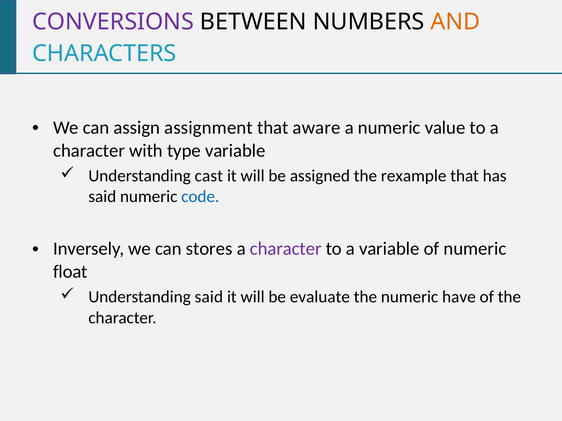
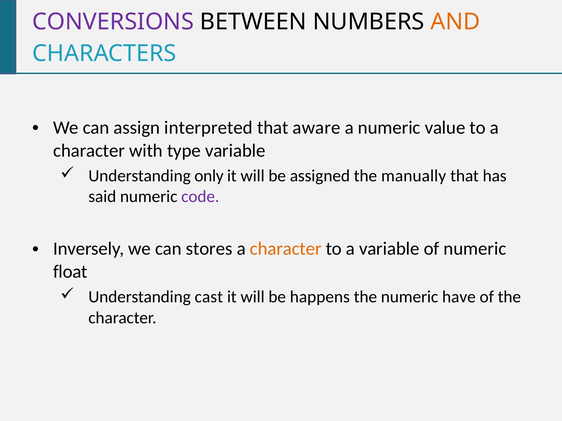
assignment: assignment -> interpreted (209, 128)
cast: cast -> only (209, 176)
rexample: rexample -> manually (414, 176)
code colour: blue -> purple (200, 197)
character colour: purple -> orange (286, 249)
Understanding said: said -> cast (209, 297)
evaluate: evaluate -> happens (320, 297)
